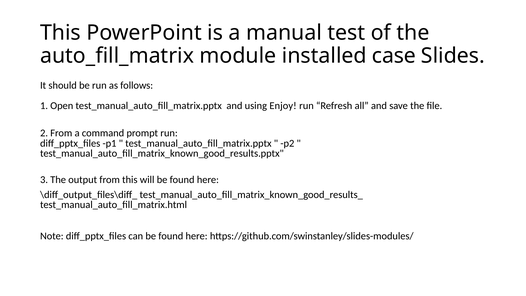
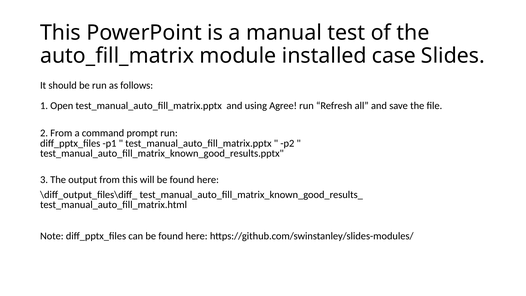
Enjoy: Enjoy -> Agree (283, 106)
